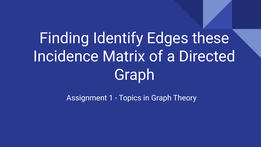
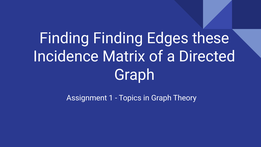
Finding Identify: Identify -> Finding (118, 38)
